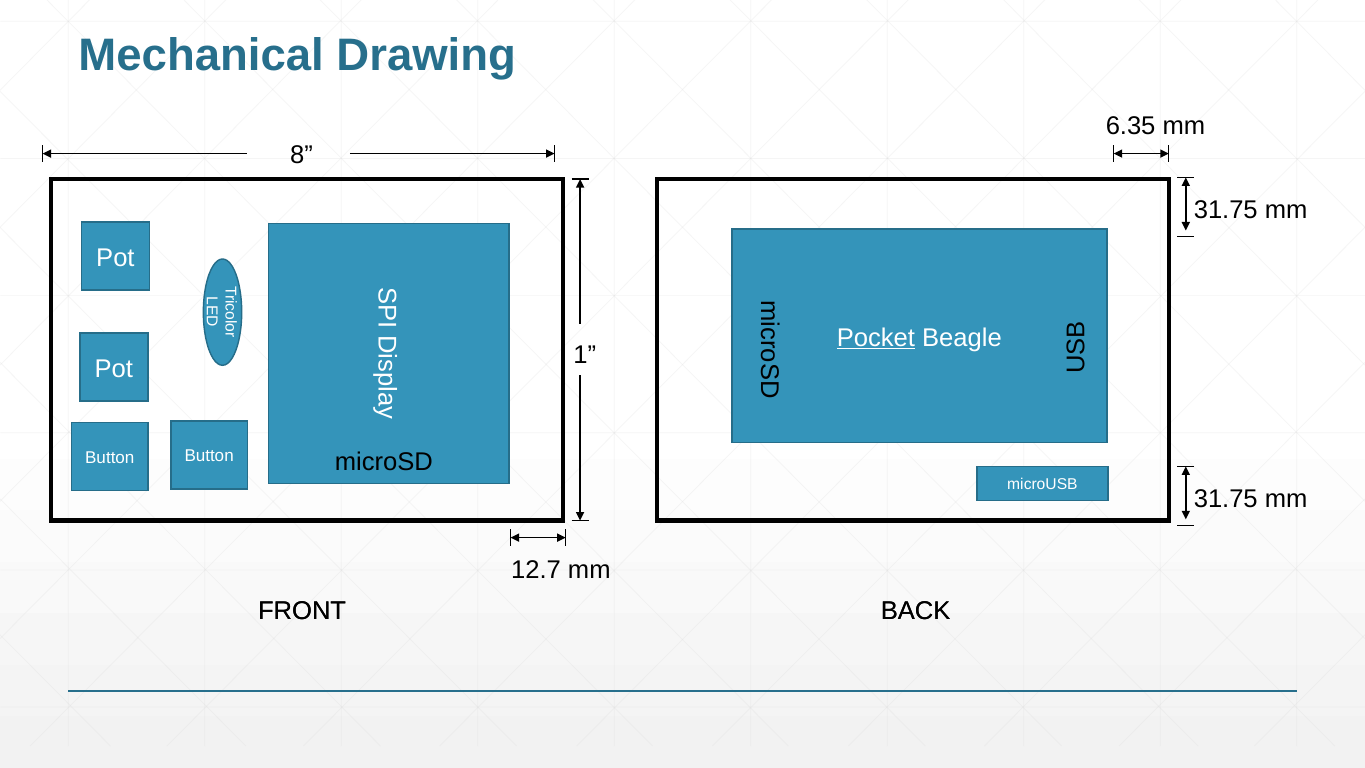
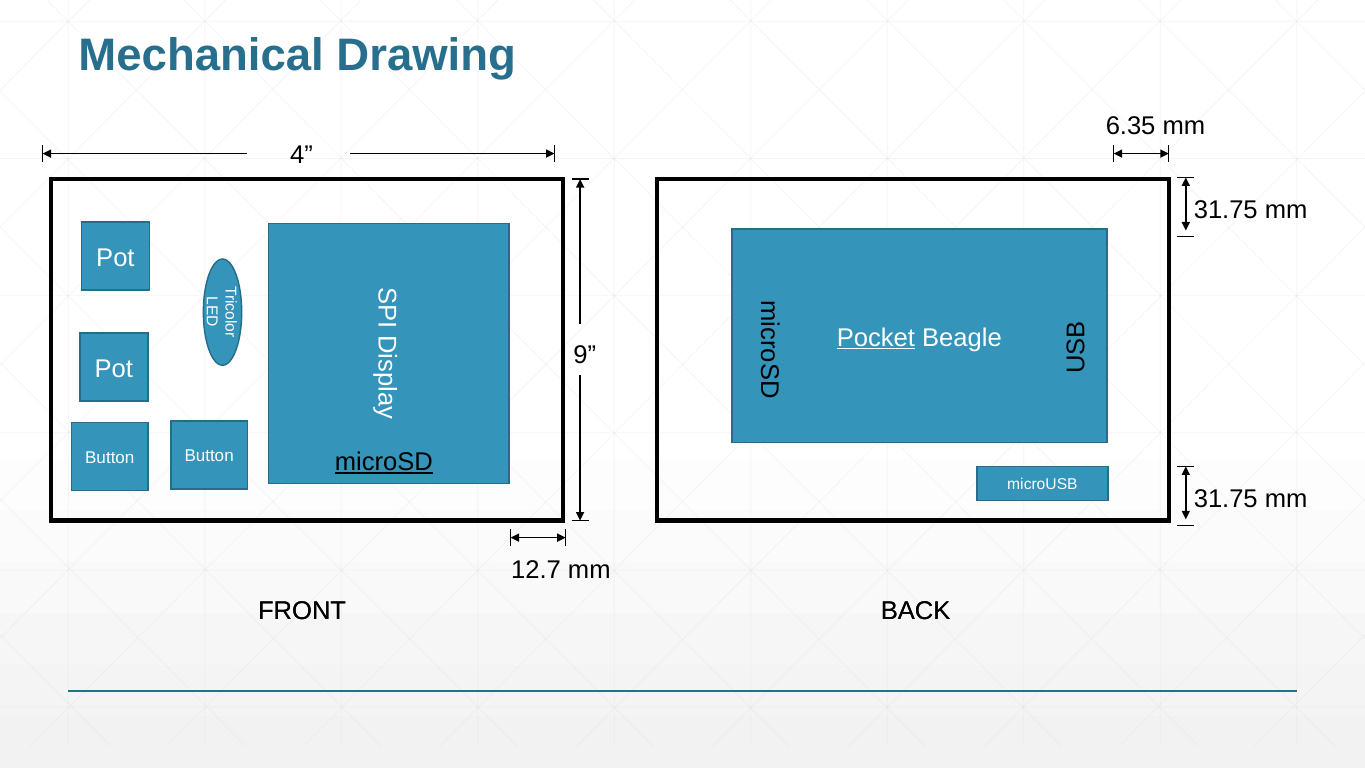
8: 8 -> 4 (302, 155)
1: 1 -> 9 (585, 355)
microSD underline: none -> present (384, 462)
